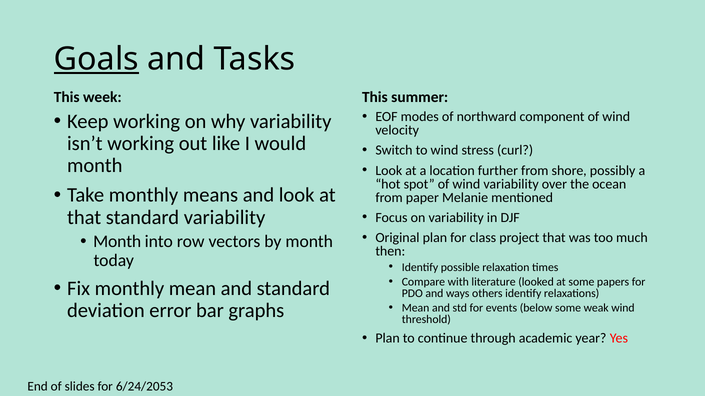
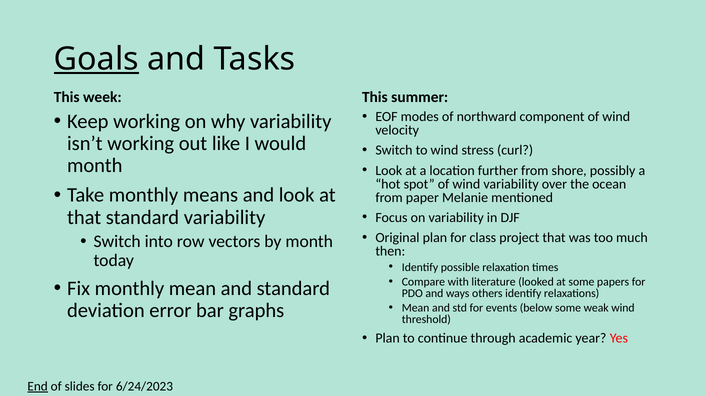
Month: Month -> Switch (117, 242)
End underline: none -> present (38, 387)
6/24/2053: 6/24/2053 -> 6/24/2023 (144, 387)
